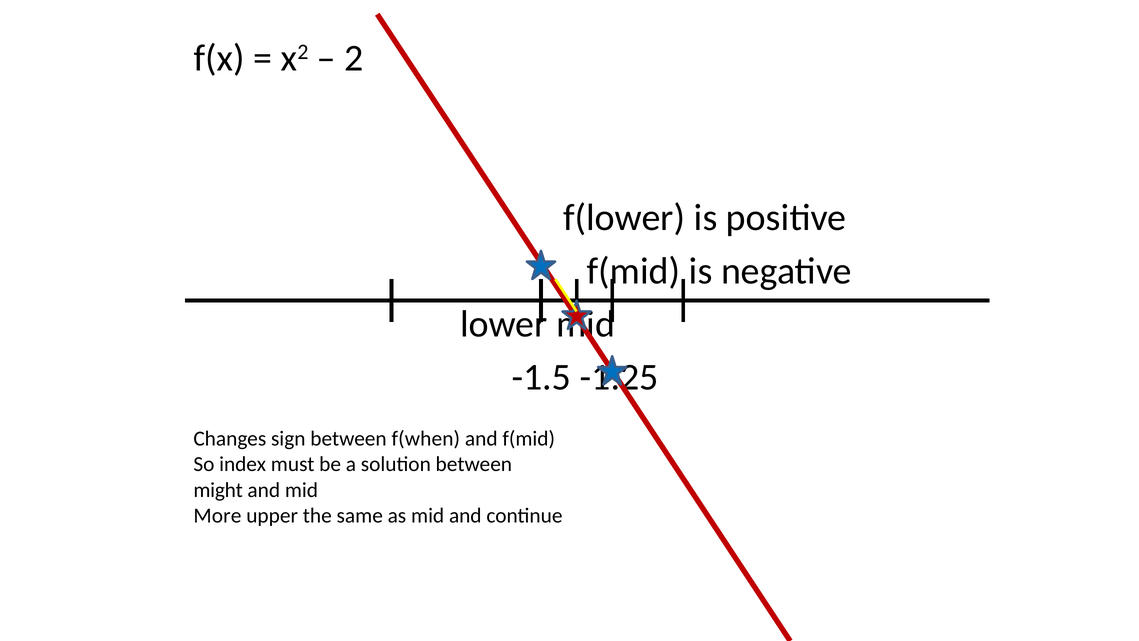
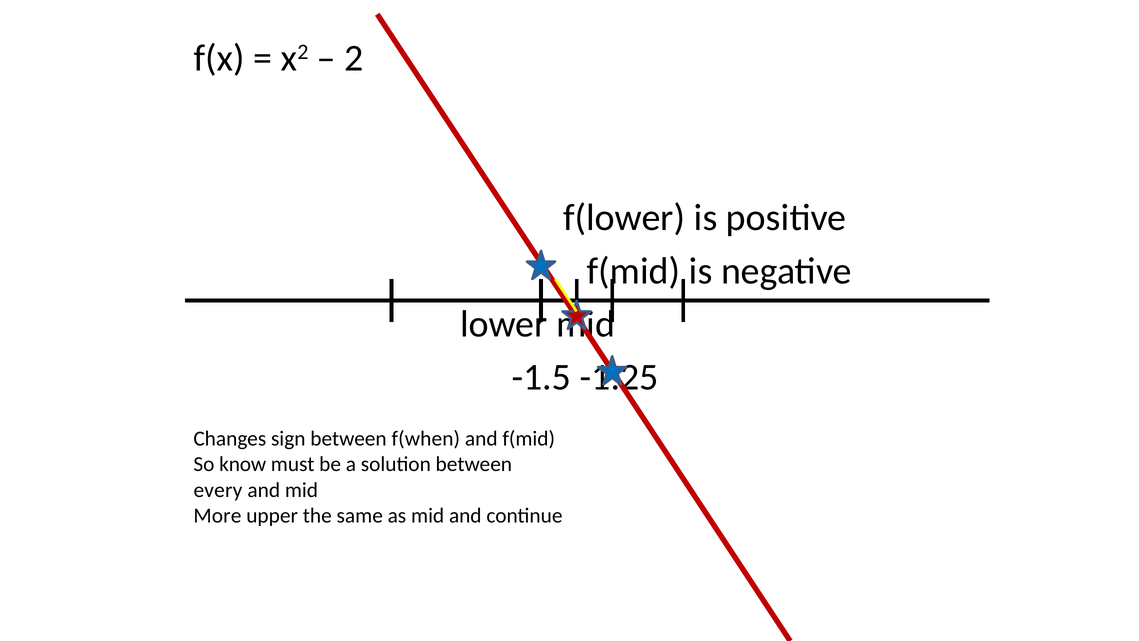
index: index -> know (243, 464)
might: might -> every (218, 490)
